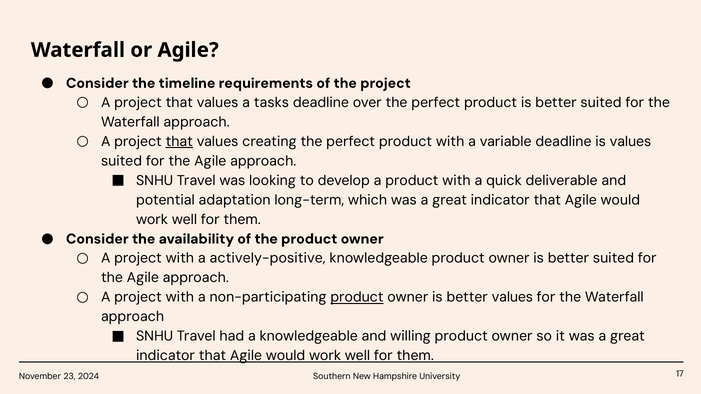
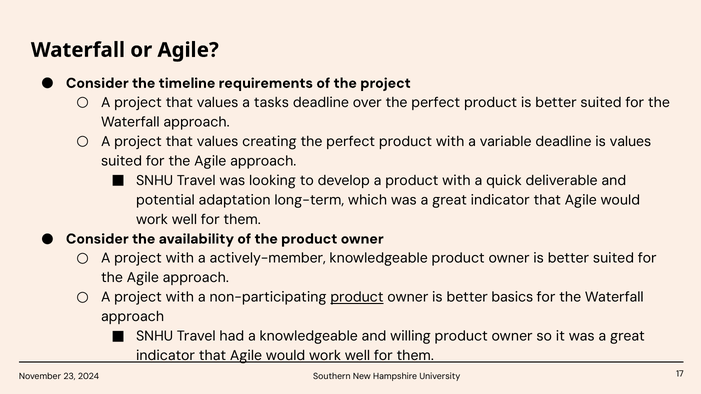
that underline: present -> none (179, 142)
actively-positive: actively-positive -> actively-member (268, 259)
better values: values -> basics (512, 298)
